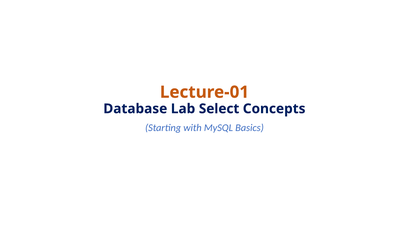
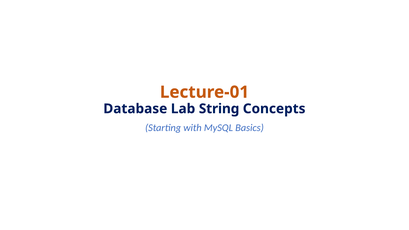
Select: Select -> String (219, 109)
